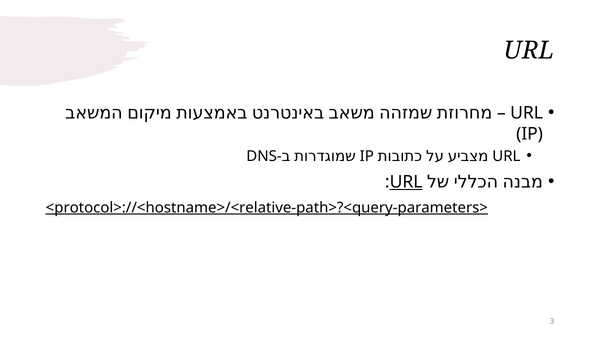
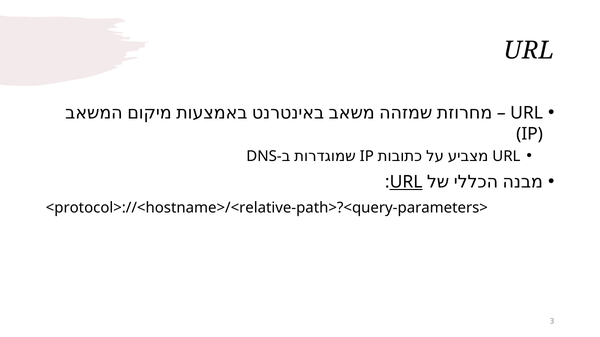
<protocol>://<hostname>/<relative-path>?<query-parameters> underline: present -> none (267, 208)
